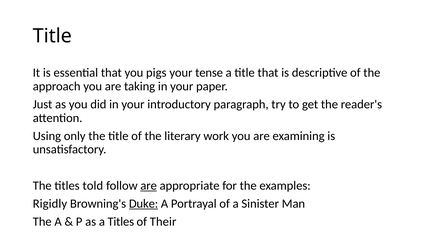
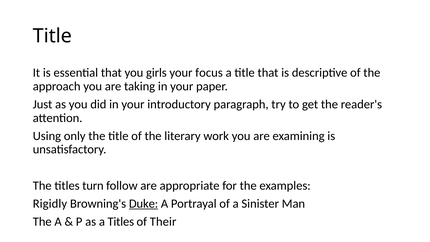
pigs: pigs -> girls (156, 73)
tense: tense -> focus (209, 73)
told: told -> turn (93, 185)
are underline: present -> none (149, 185)
